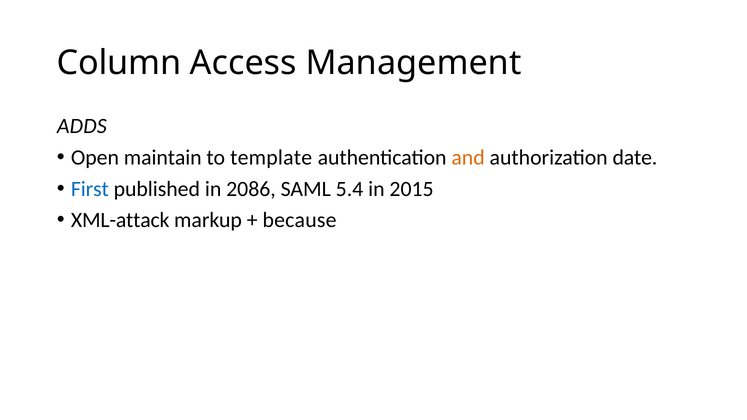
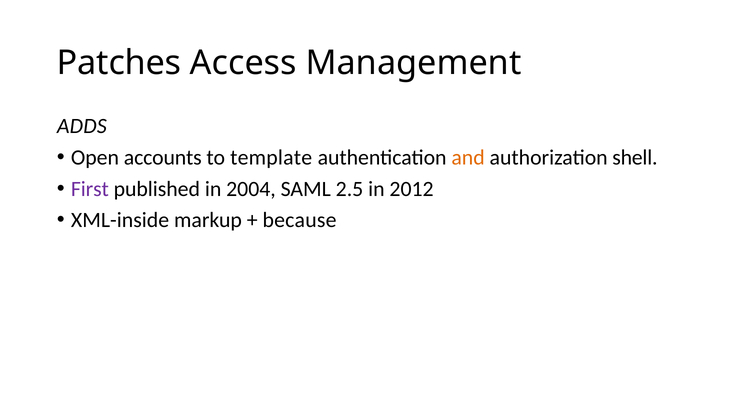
Column: Column -> Patches (119, 63)
maintain: maintain -> accounts (163, 158)
date: date -> shell (635, 158)
First colour: blue -> purple (90, 189)
2086: 2086 -> 2004 (251, 189)
5.4: 5.4 -> 2.5 (350, 189)
2015: 2015 -> 2012 (412, 189)
XML-attack: XML-attack -> XML-inside (120, 220)
